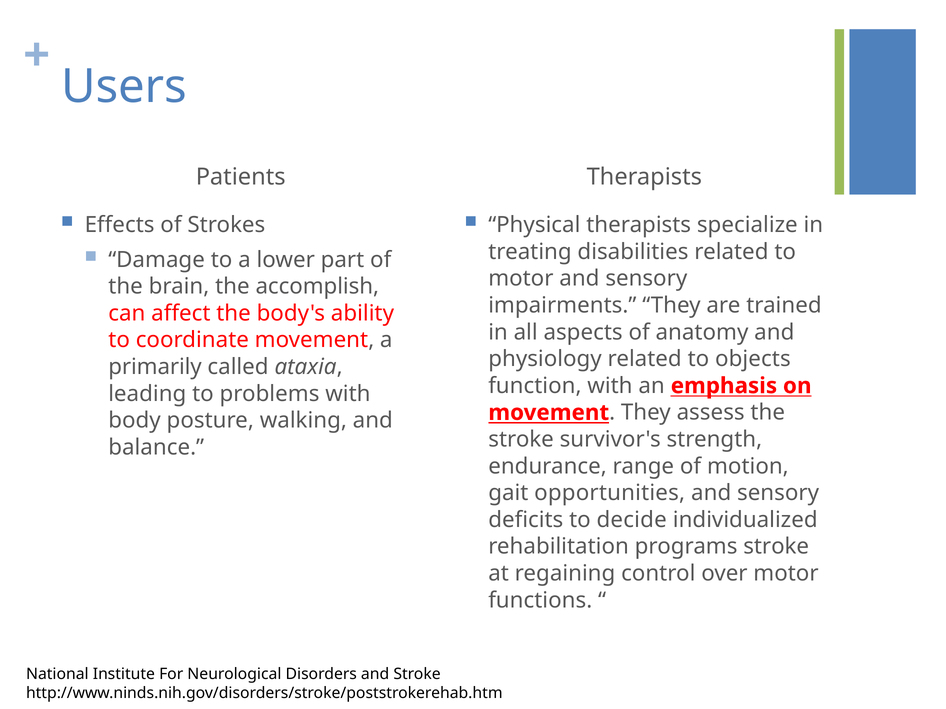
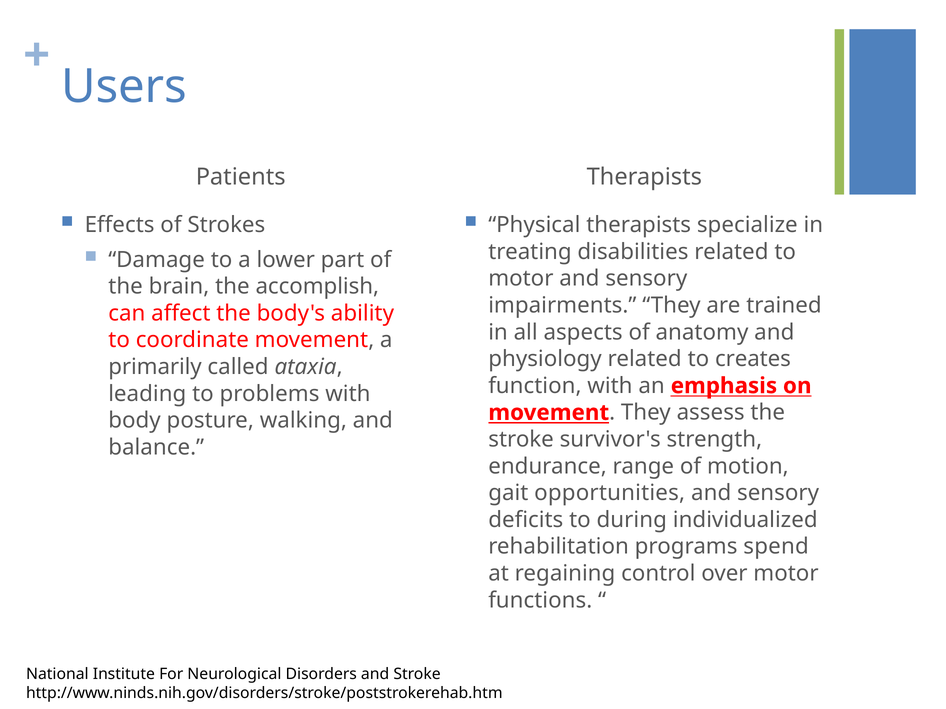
objects: objects -> creates (753, 359)
decide: decide -> during (632, 520)
programs stroke: stroke -> spend (776, 547)
